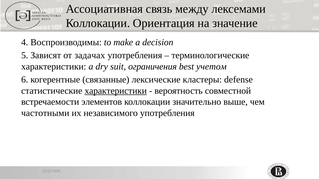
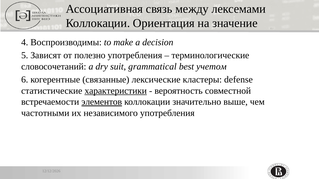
задачах: задачах -> полезно (90, 56)
характеристики: характеристики -> словосочетаний (54, 67)
ограничения: ограничения -> grammatical (152, 67)
элементов underline: none -> present (102, 102)
